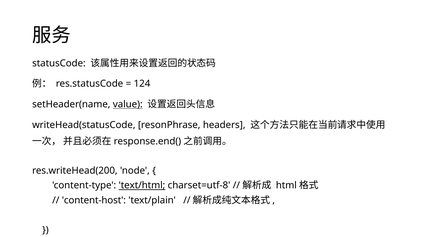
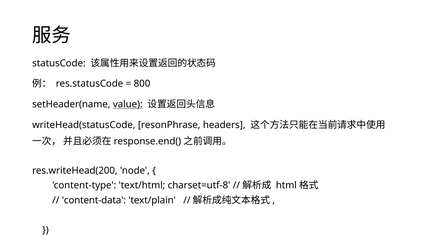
124: 124 -> 800 (142, 84)
text/html underline: present -> none (142, 186)
content-host: content-host -> content-data (94, 201)
